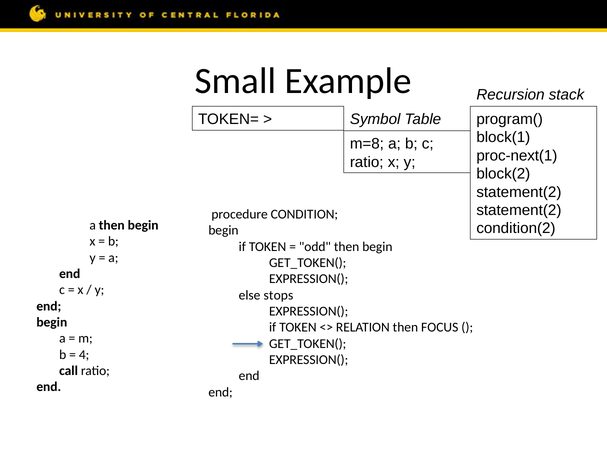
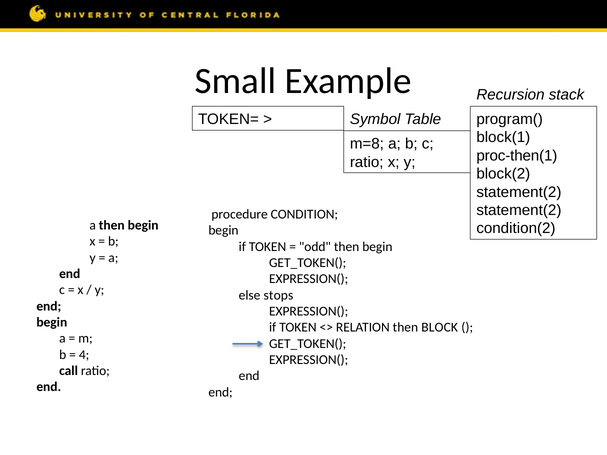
proc-next(1: proc-next(1 -> proc-then(1 (517, 156)
FOCUS: FOCUS -> BLOCK (440, 328)
